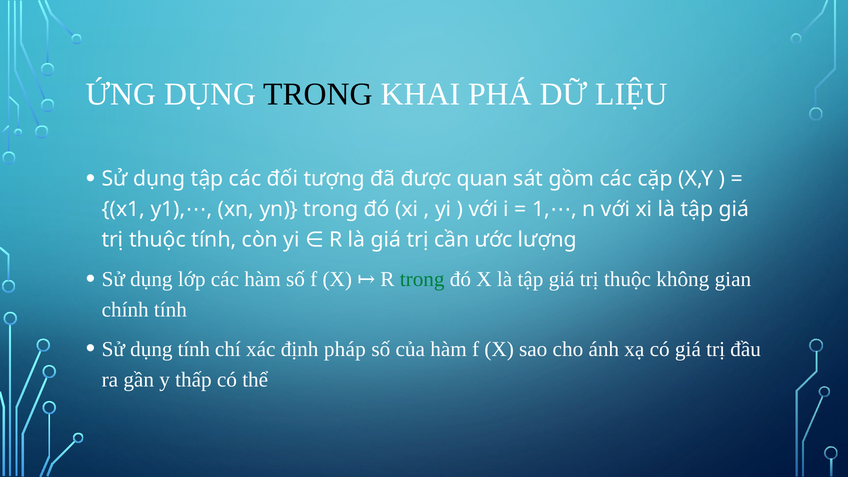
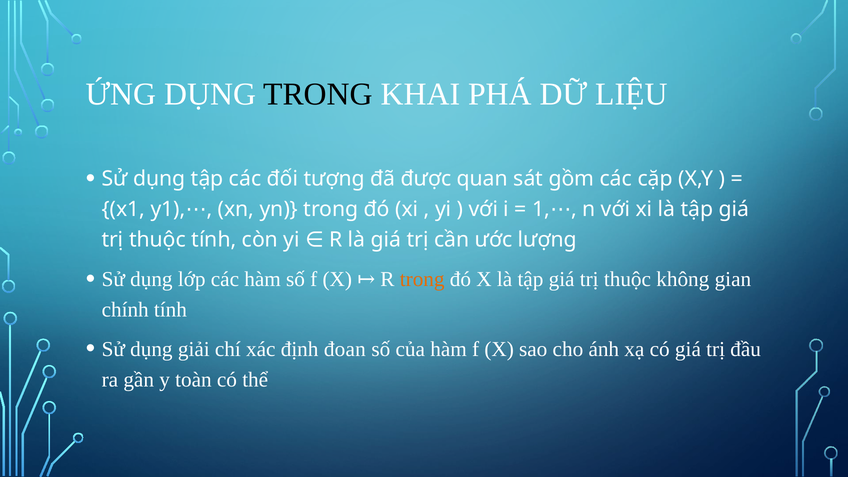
trong colour: green -> orange (422, 279)
dụng tính: tính -> giải (194, 349)
pháp: pháp -> đoan (345, 349)
thấp: thấp -> toàn (193, 380)
